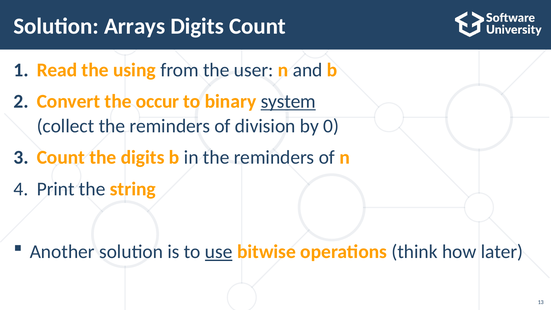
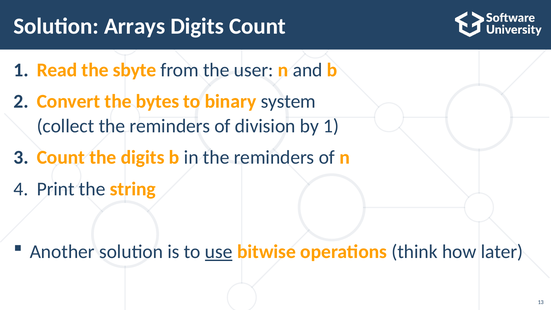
using: using -> sbyte (135, 70)
occur: occur -> bytes (158, 101)
system underline: present -> none (288, 101)
by 0: 0 -> 1 (331, 126)
